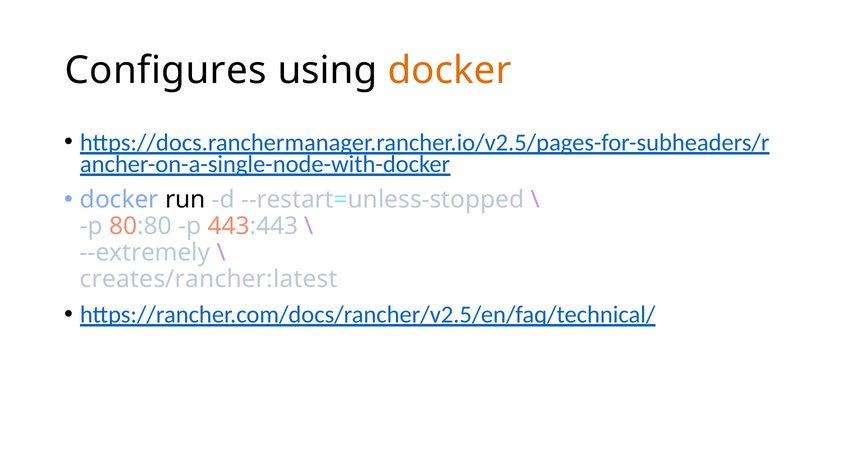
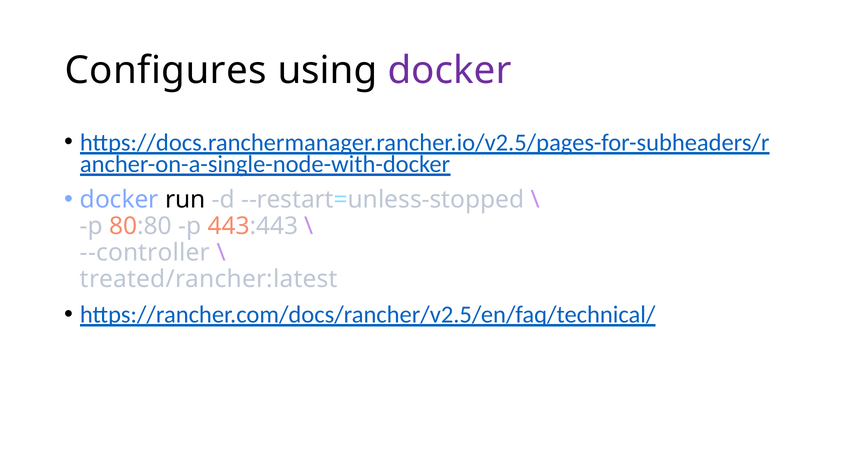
docker colour: orange -> purple (450, 71)
--extremely: --extremely -> --controller (145, 253)
creates/rancher:latest: creates/rancher:latest -> treated/rancher:latest (209, 279)
